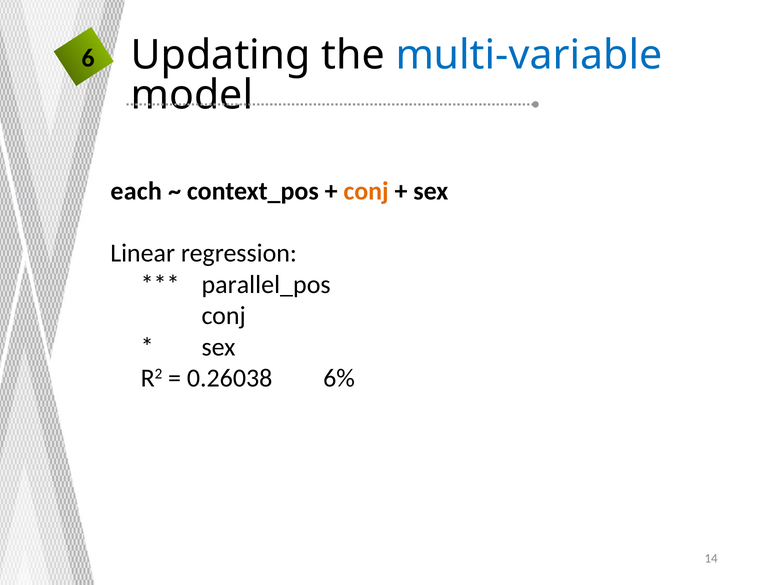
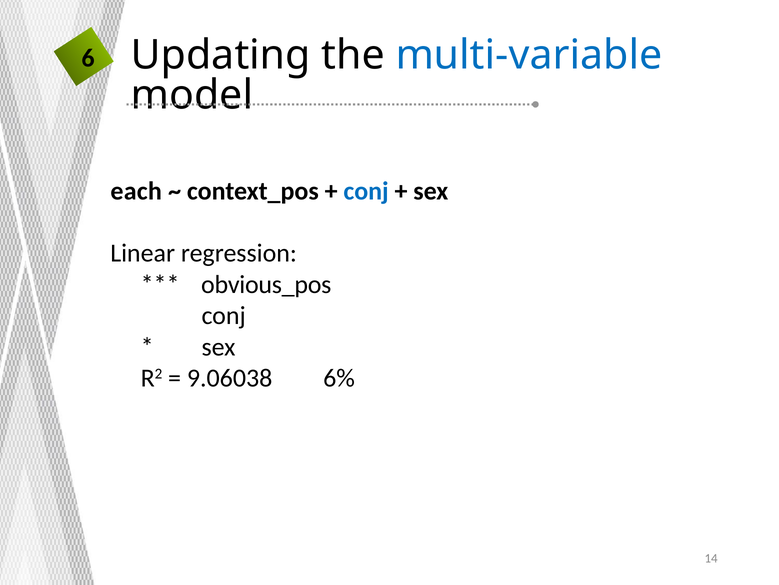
conj colour: orange -> blue (366, 191)
parallel_pos: parallel_pos -> obvious_pos (266, 284)
0.26038: 0.26038 -> 9.06038 (230, 378)
